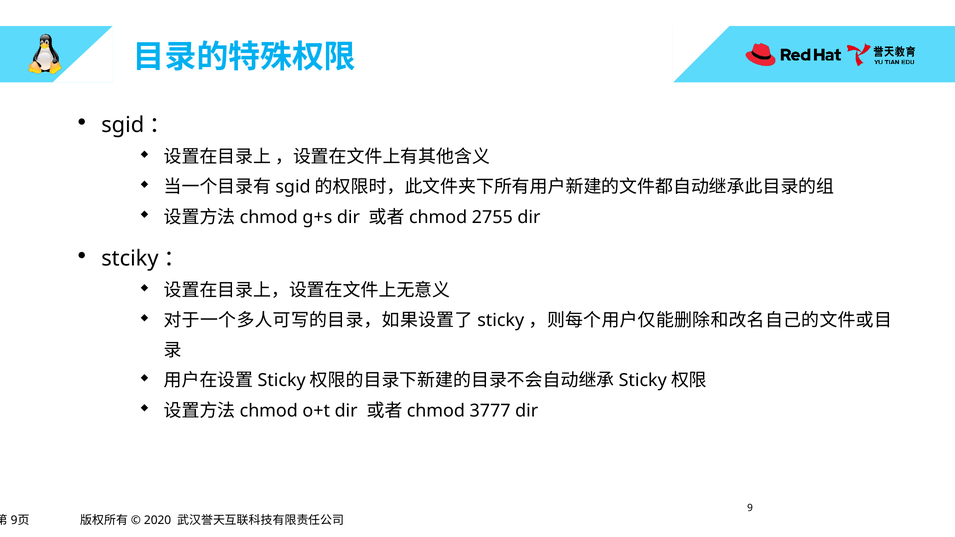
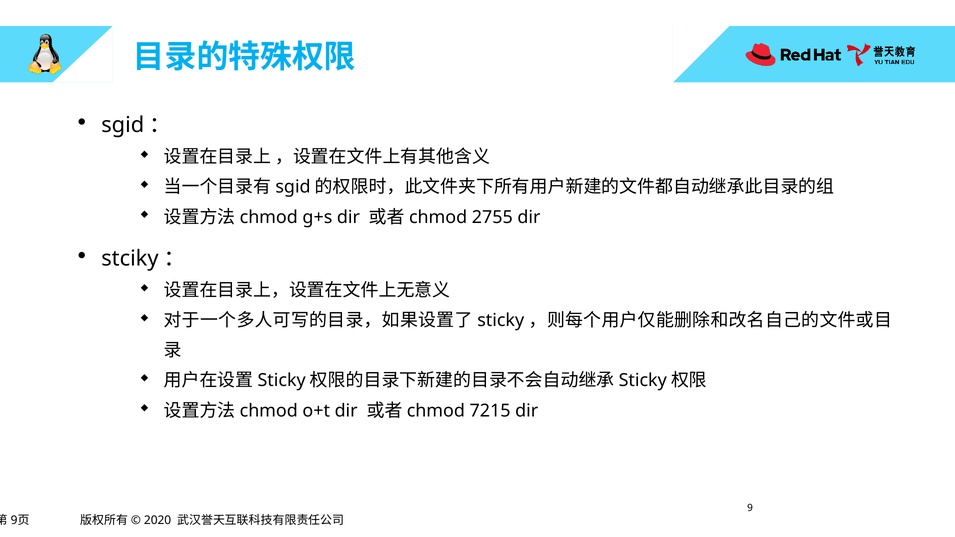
3777: 3777 -> 7215 (490, 411)
